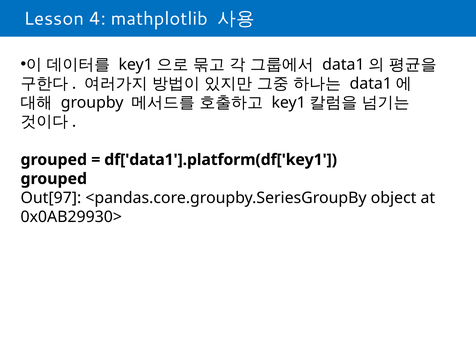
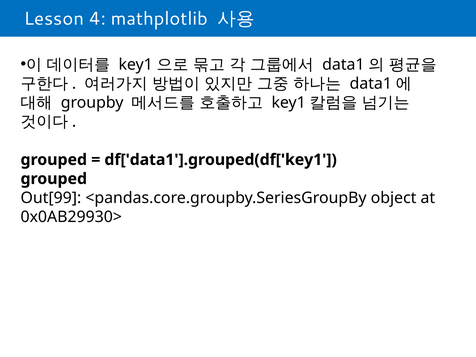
df['data1'].platform(df['key1: df['data1'].platform(df['key1 -> df['data1'].grouped(df['key1 (221, 160)
Out[97: Out[97 -> Out[99 (51, 198)
